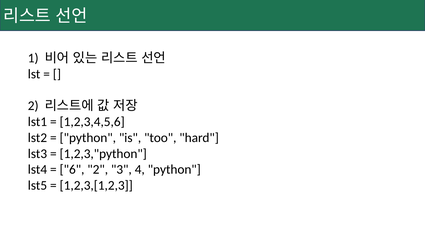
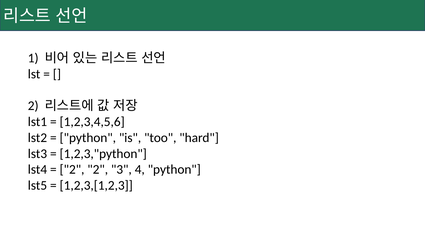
6: 6 -> 2 (72, 170)
